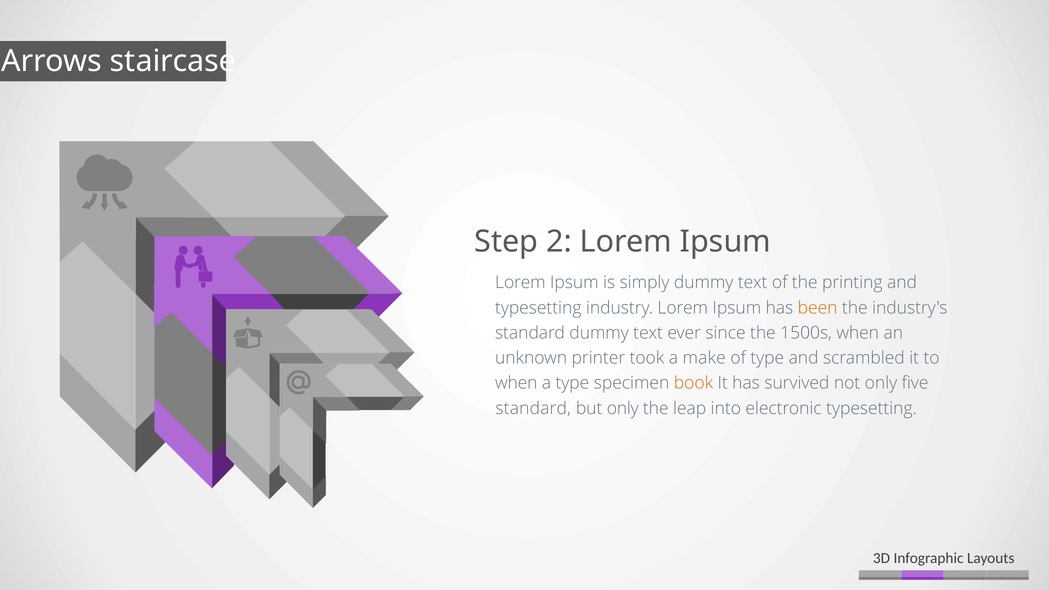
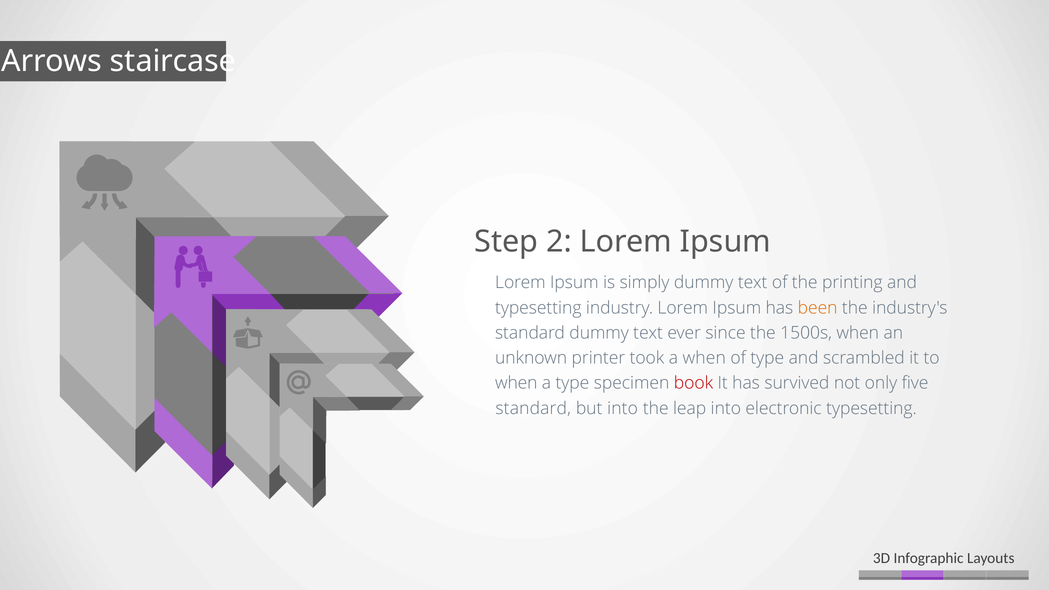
a make: make -> when (704, 358)
book colour: orange -> red (693, 383)
but only: only -> into (623, 408)
